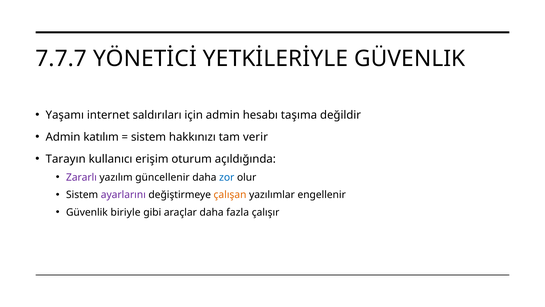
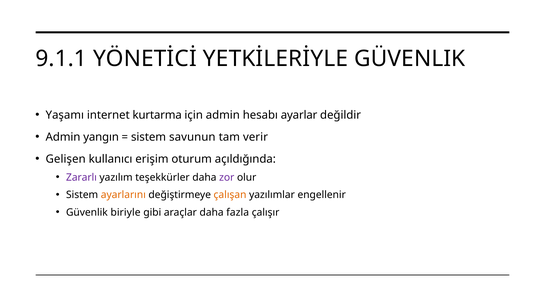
7.7.7: 7.7.7 -> 9.1.1 (61, 58)
saldırıları: saldırıları -> kurtarma (157, 115)
taşıma: taşıma -> ayarlar (299, 115)
katılım: katılım -> yangın (101, 137)
hakkınızı: hakkınızı -> savunun (192, 137)
Tarayın: Tarayın -> Gelişen (66, 159)
güncellenir: güncellenir -> teşekkürler (162, 177)
zor colour: blue -> purple (227, 177)
ayarlarını colour: purple -> orange (123, 195)
